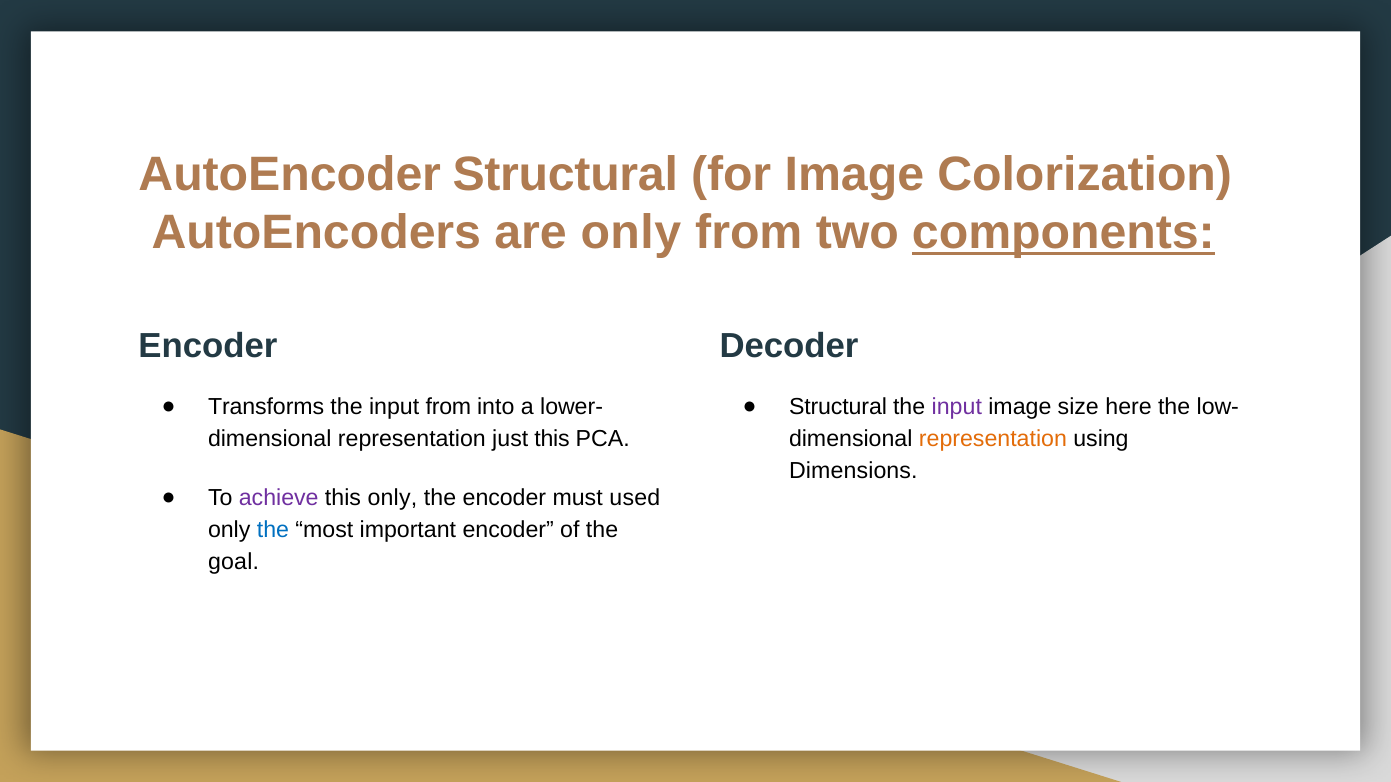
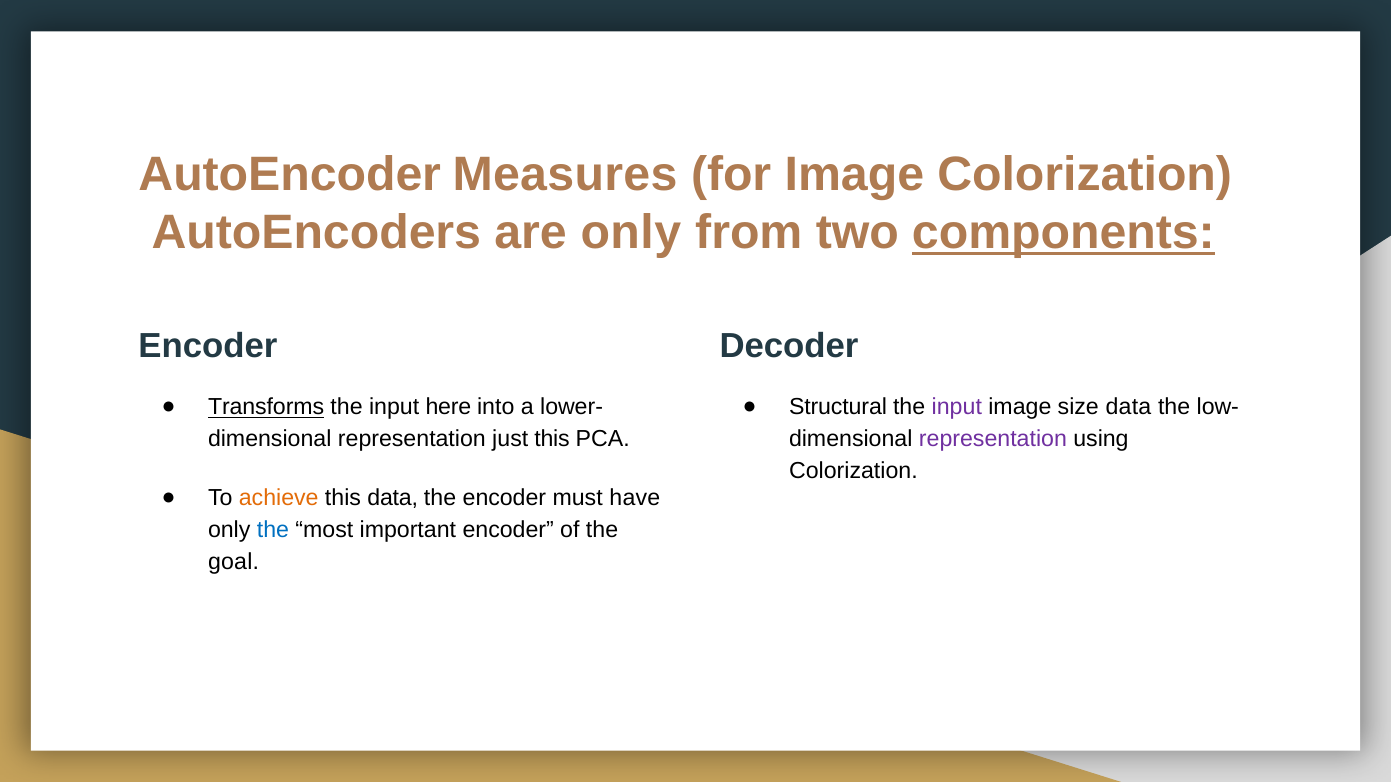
AutoEncoder Structural: Structural -> Measures (565, 175)
Transforms underline: none -> present (266, 408)
input from: from -> here (448, 408)
size here: here -> data (1128, 408)
representation colour: orange -> purple (993, 440)
Dimensions: Dimensions -> Colorization (853, 472)
achieve colour: purple -> orange (279, 498)
this only: only -> data (393, 498)
used: used -> have (635, 498)
